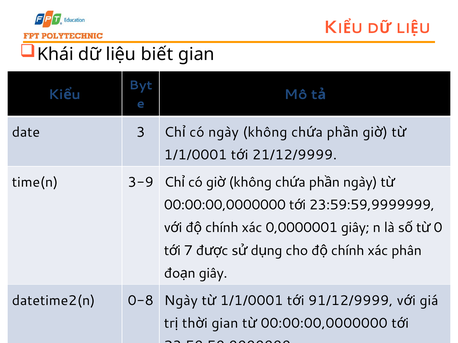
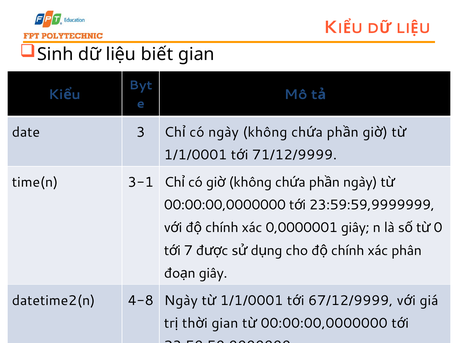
Khái: Khái -> Sinh (55, 54)
21/12/9999: 21/12/9999 -> 71/12/9999 (295, 155)
3-9: 3-9 -> 3-1 (141, 183)
0-8: 0-8 -> 4-8 (141, 301)
91/12/9999: 91/12/9999 -> 67/12/9999 (351, 301)
